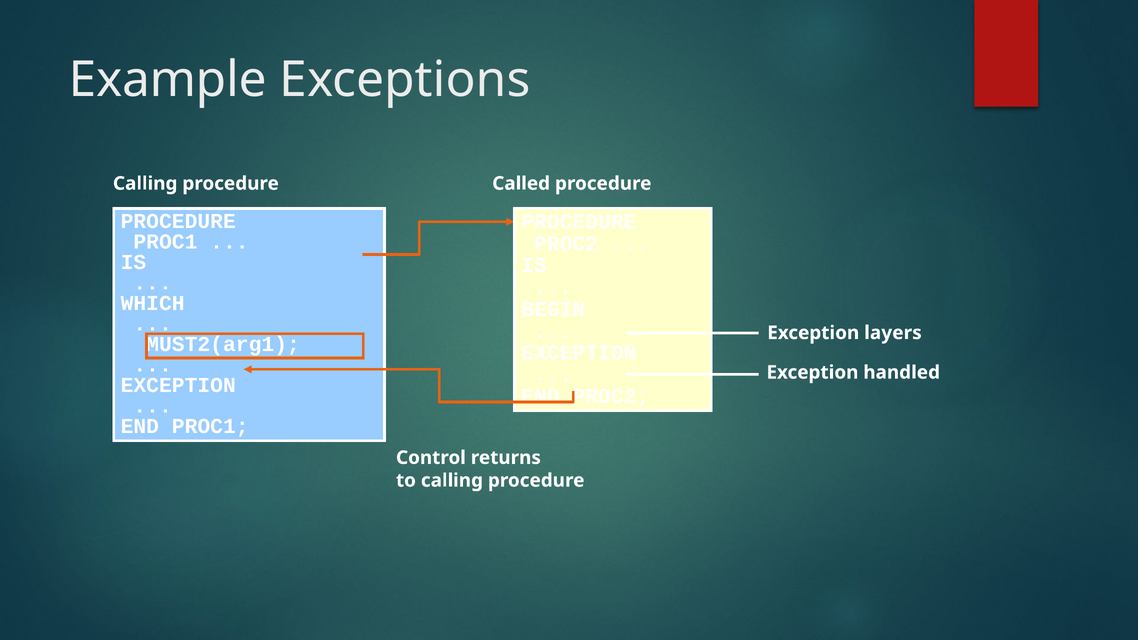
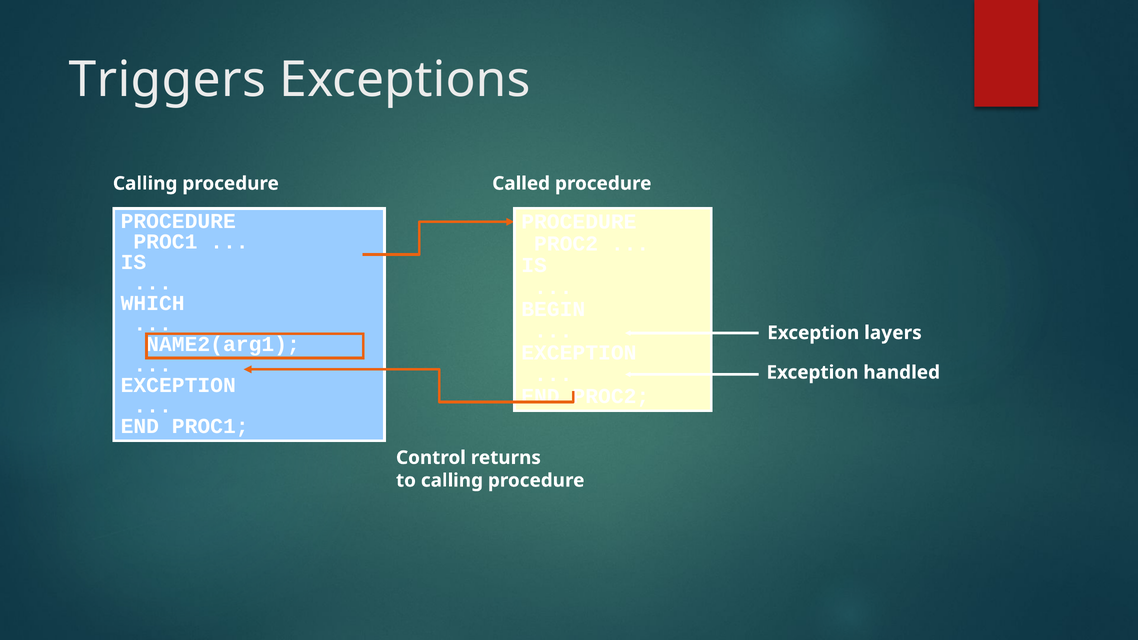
Example: Example -> Triggers (167, 80)
MUST2(arg1: MUST2(arg1 -> NAME2(arg1 (223, 344)
